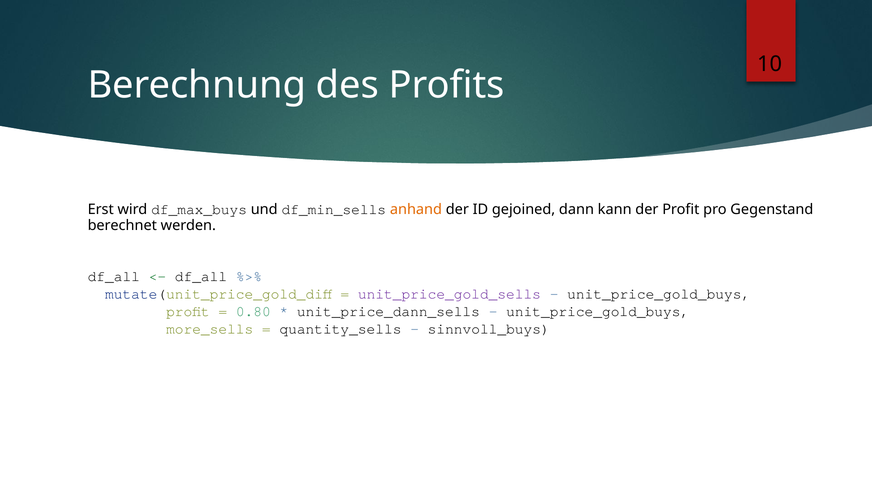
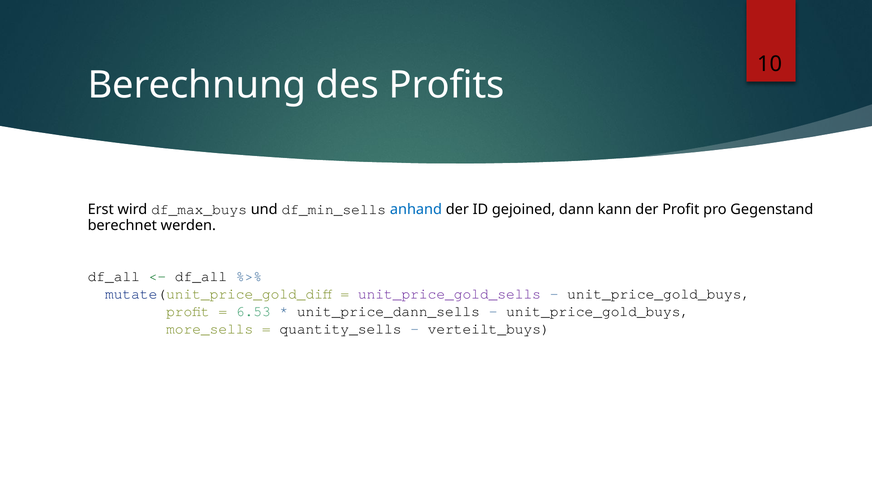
anhand colour: orange -> blue (416, 210)
0.80: 0.80 -> 6.53 (253, 312)
sinnvoll_buys: sinnvoll_buys -> verteilt_buys (489, 329)
